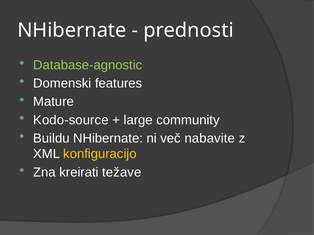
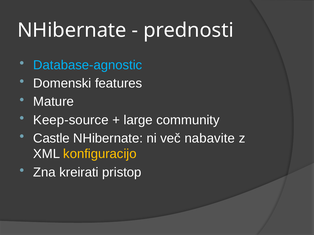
Database-agnostic colour: light green -> light blue (88, 65)
Kodo-source: Kodo-source -> Keep-source (71, 120)
Buildu: Buildu -> Castle (51, 139)
težave: težave -> pristop (122, 173)
